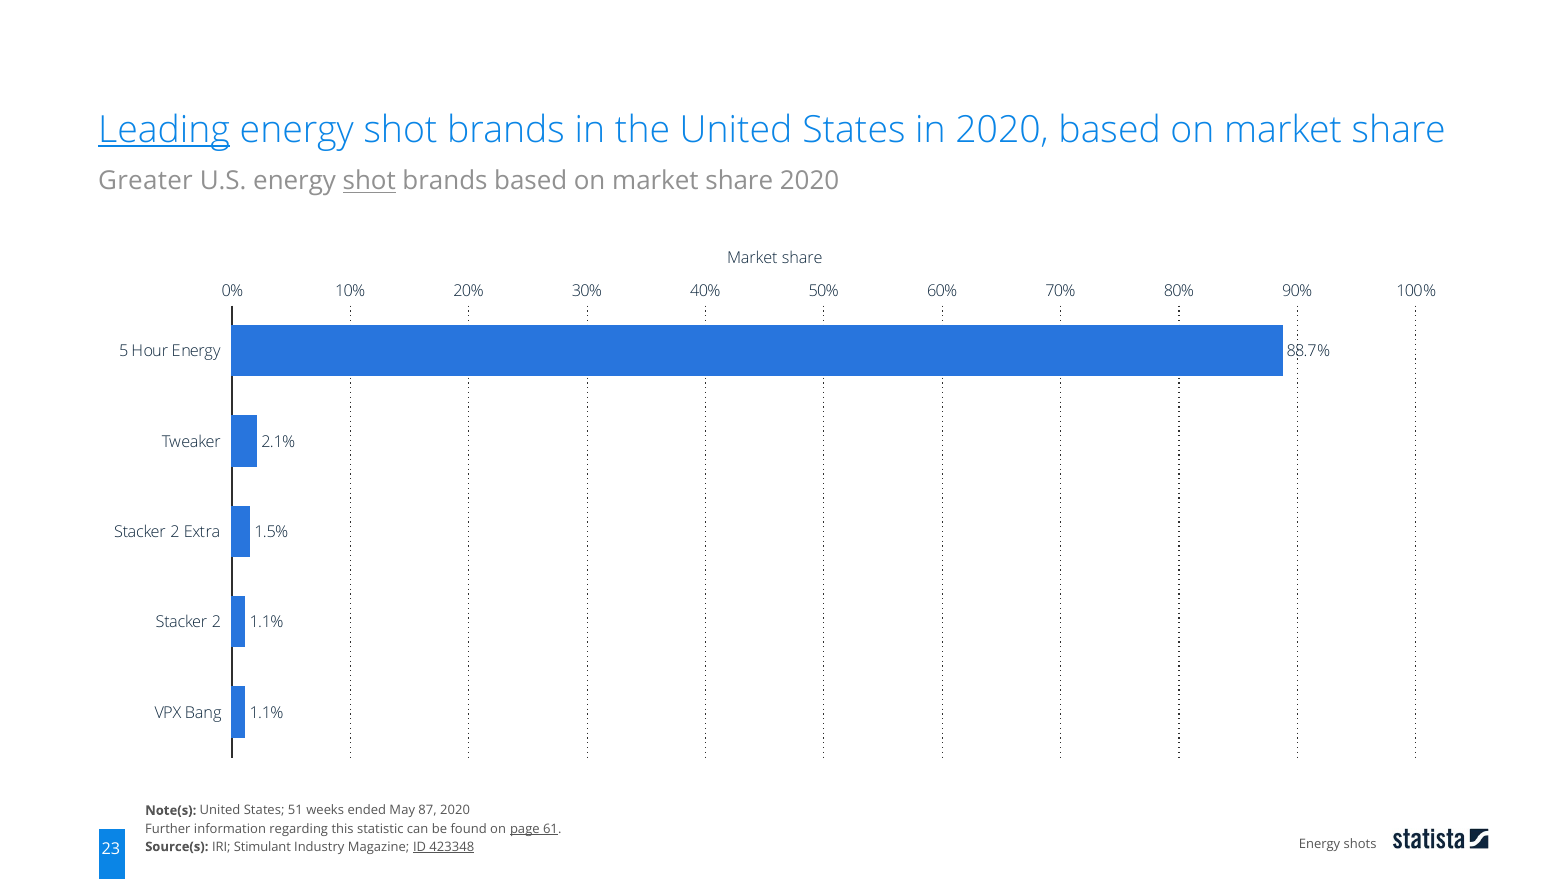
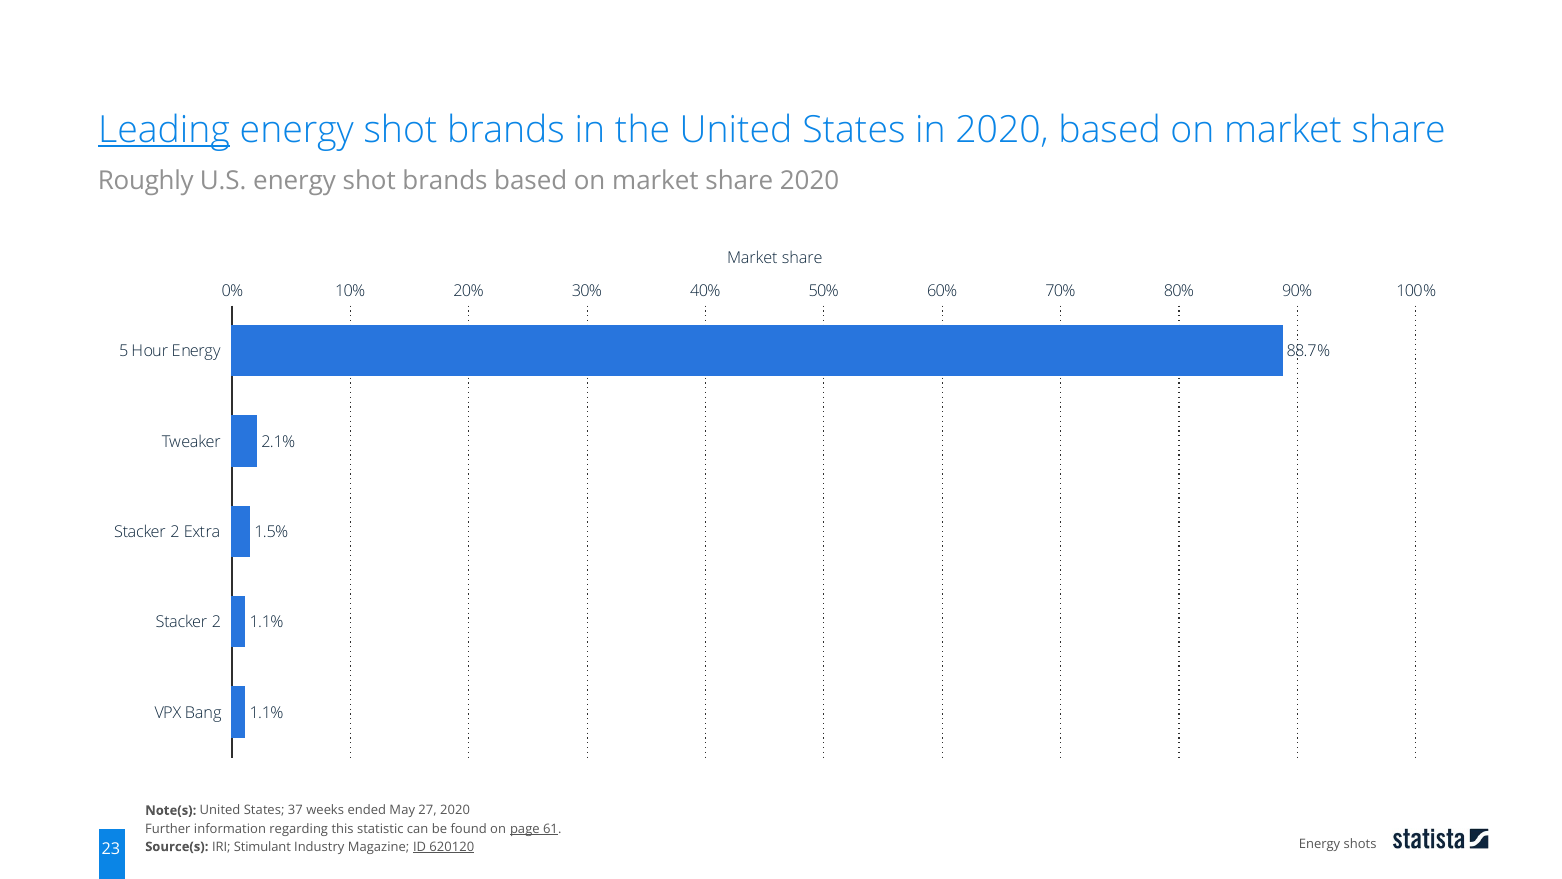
Greater: Greater -> Roughly (146, 181)
shot underline: present -> none (369, 181)
51: 51 -> 37 (295, 810)
87: 87 -> 27 (428, 810)
423348: 423348 -> 620120 (452, 846)
